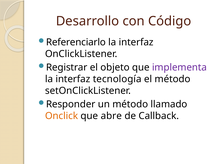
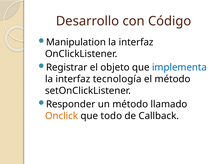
Referenciarlo: Referenciarlo -> Manipulation (76, 42)
implementa colour: purple -> blue (179, 67)
abre: abre -> todo (111, 116)
